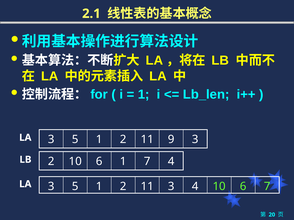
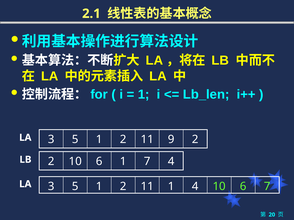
9 3: 3 -> 2 (195, 140)
11 3: 3 -> 1 (171, 187)
